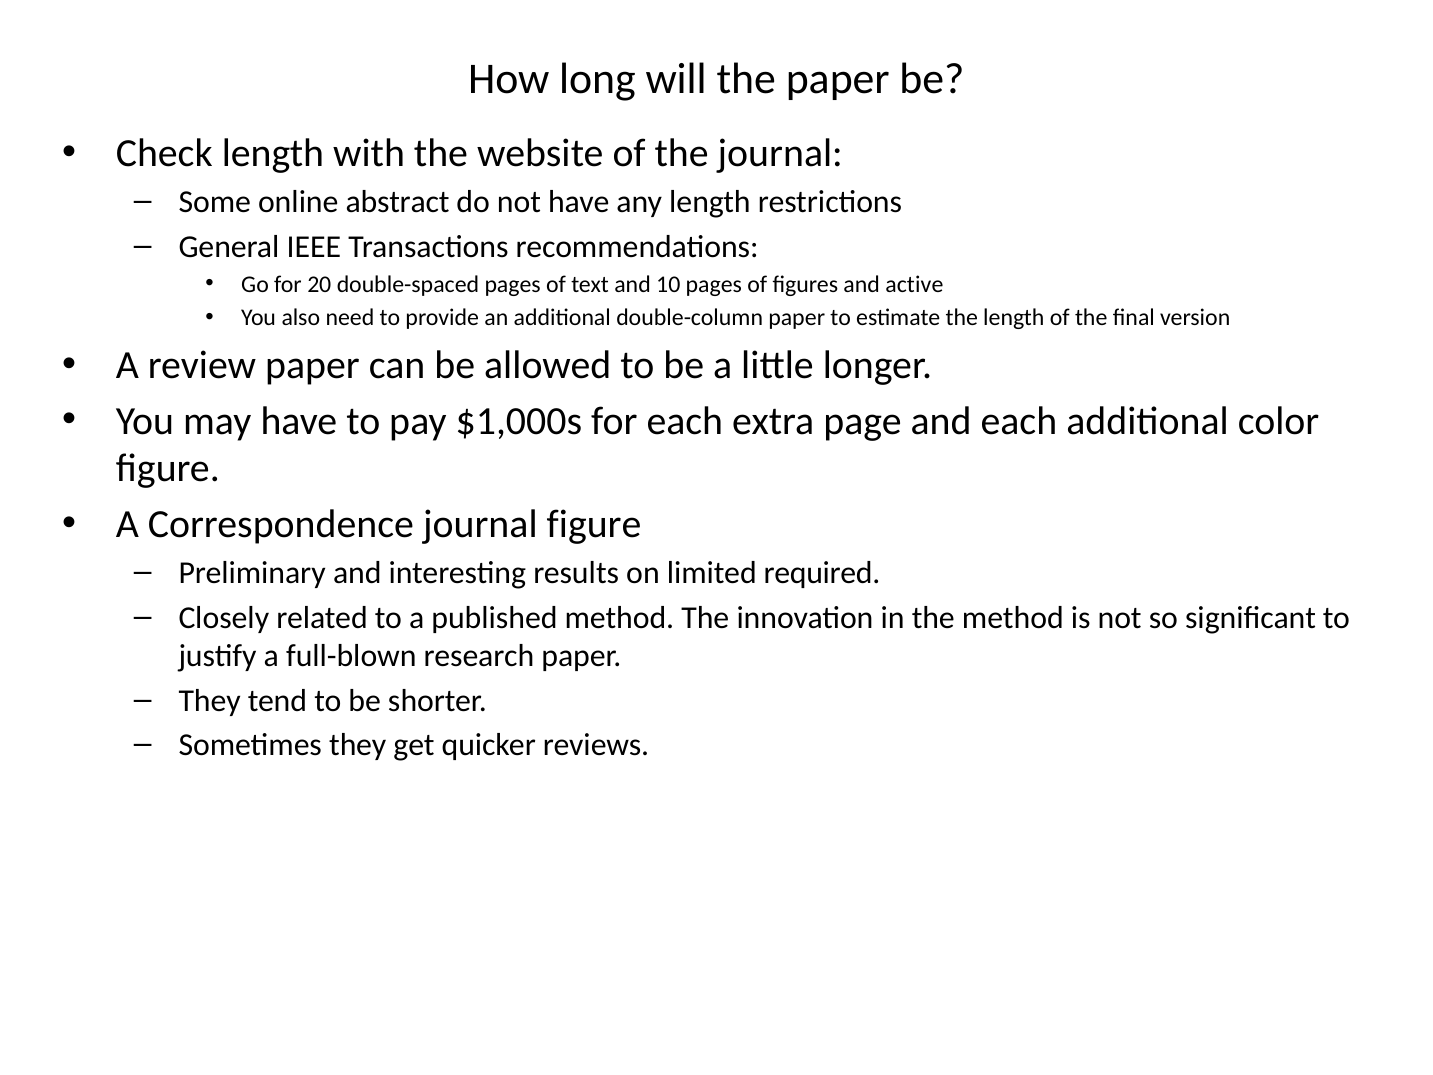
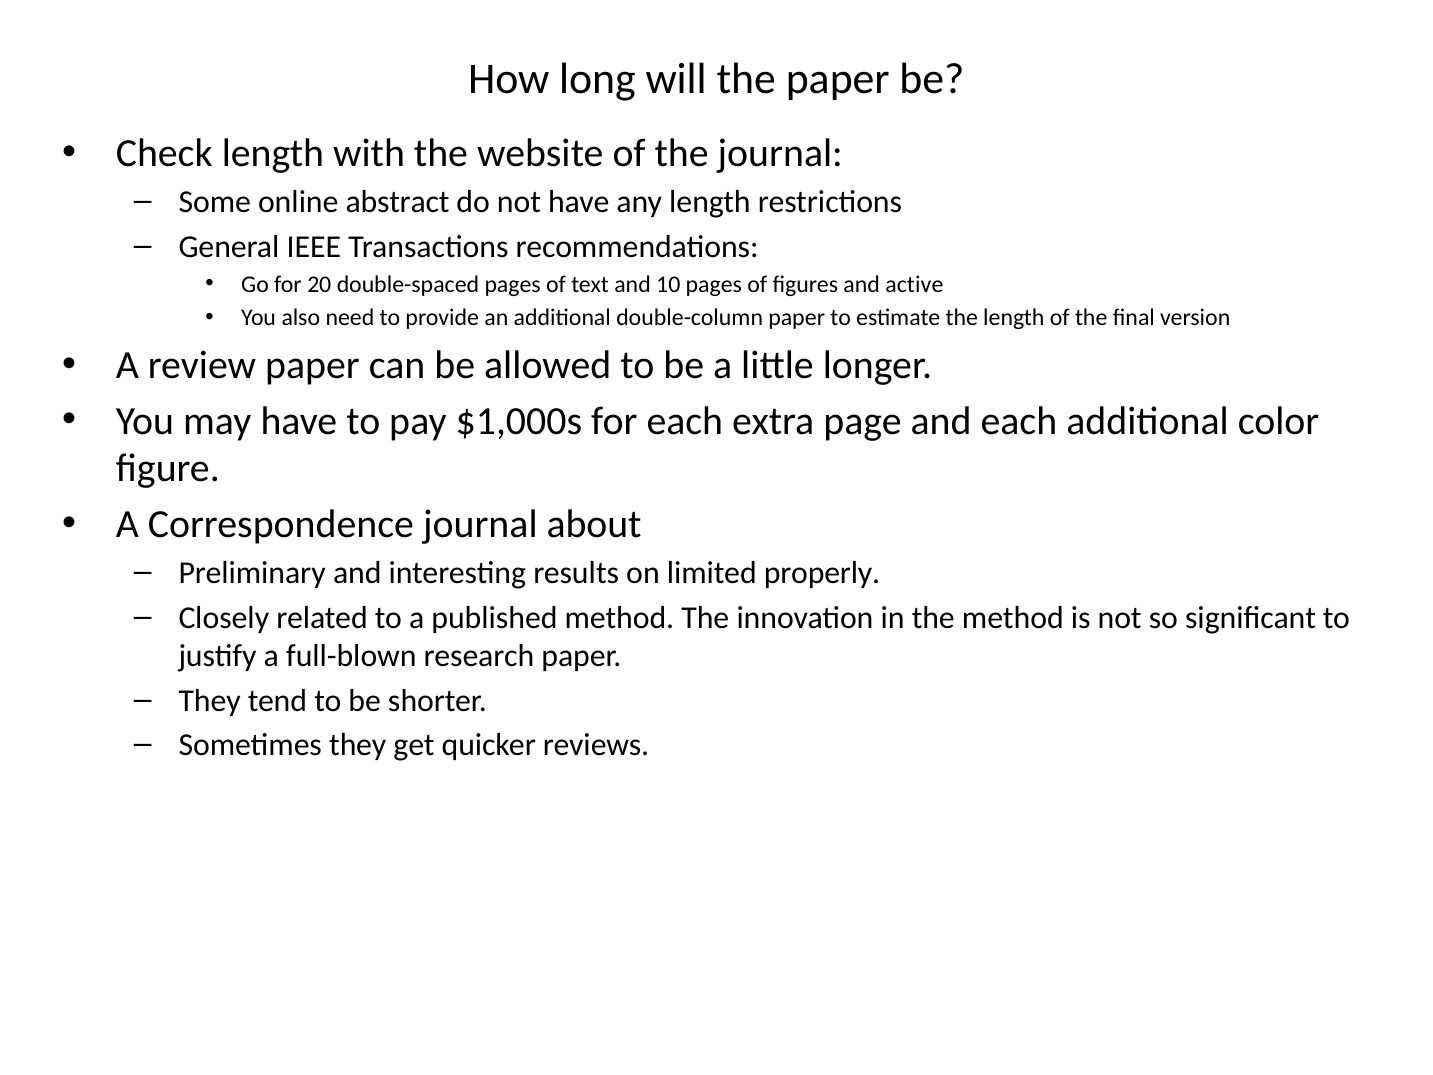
journal figure: figure -> about (594, 524)
required: required -> properly (822, 573)
